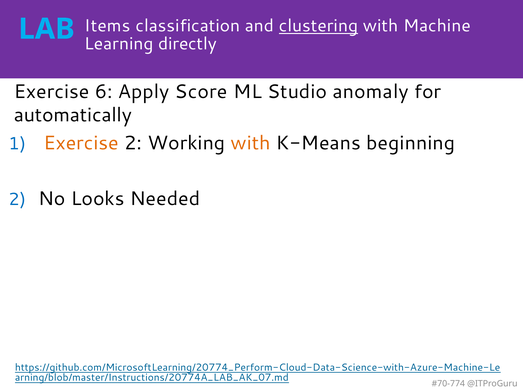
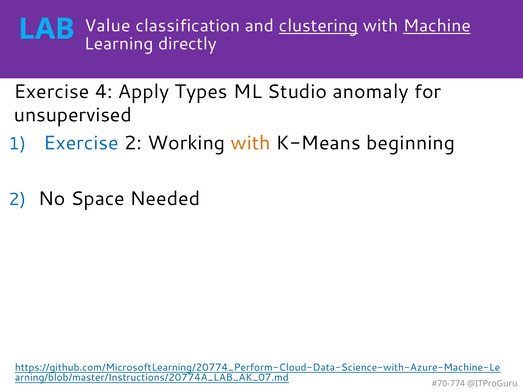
Items: Items -> Value (107, 26)
Machine underline: none -> present (437, 26)
6: 6 -> 4 (104, 92)
Score: Score -> Types (201, 92)
automatically: automatically -> unsupervised (73, 115)
Exercise colour: orange -> blue (81, 143)
Looks: Looks -> Space (98, 199)
